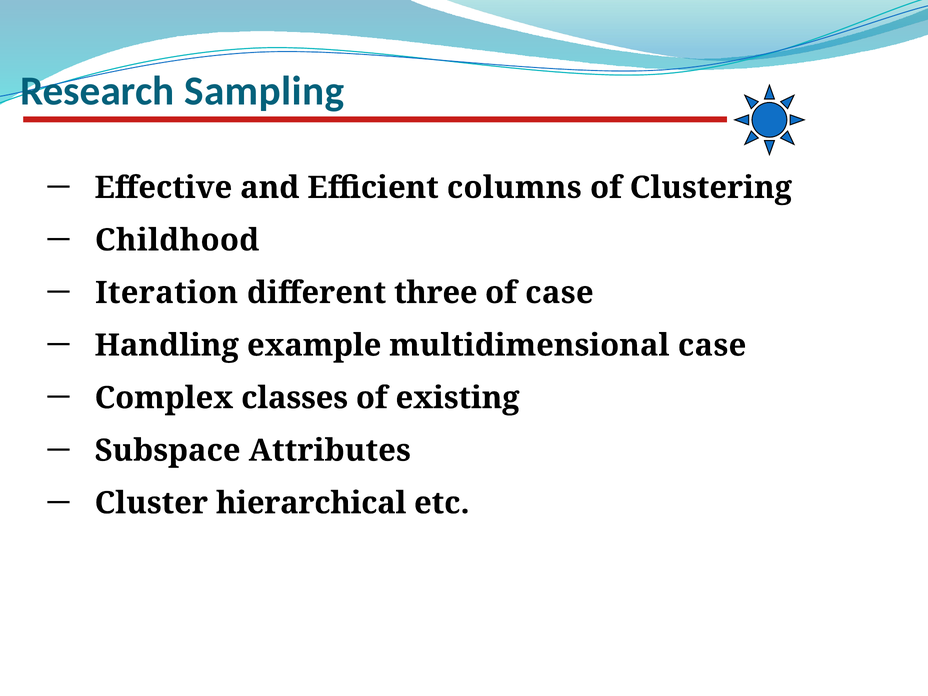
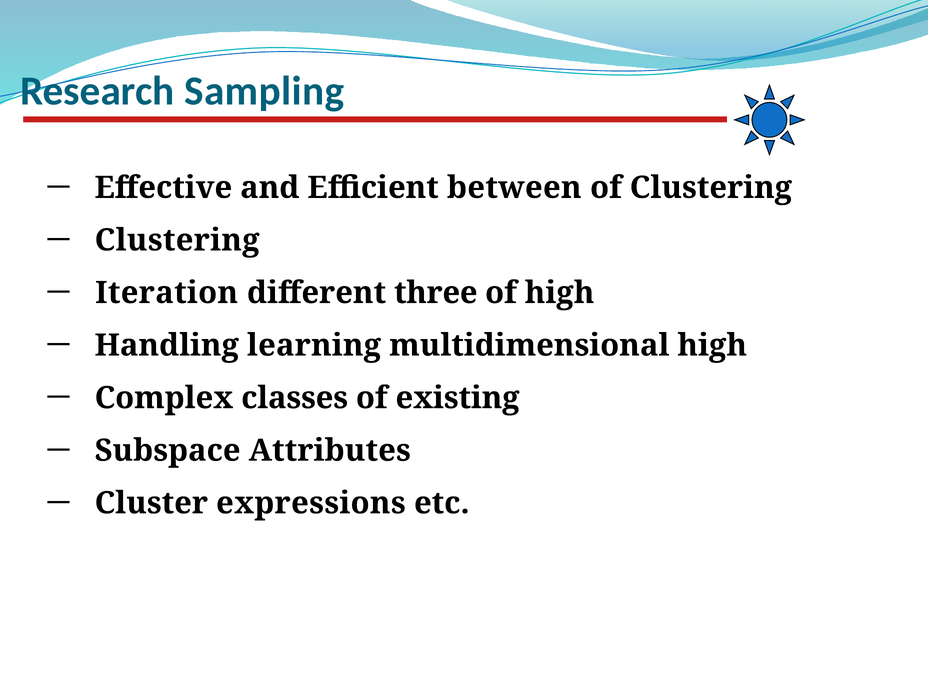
columns: columns -> between (514, 188)
Childhood: Childhood -> Clustering (177, 240)
of case: case -> high (560, 293)
example: example -> learning (314, 345)
multidimensional case: case -> high (712, 345)
hierarchical: hierarchical -> expressions (311, 503)
